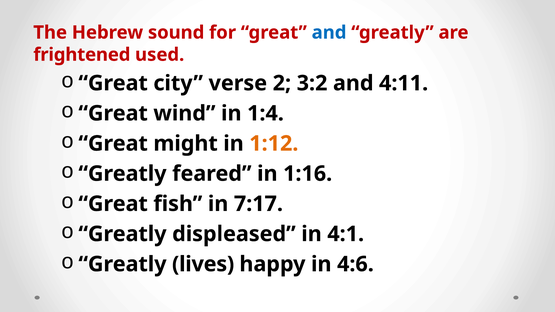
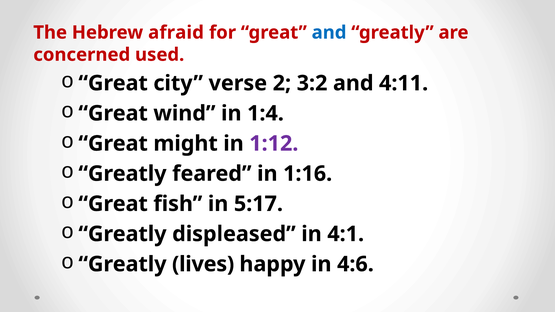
sound: sound -> afraid (176, 33)
frightened: frightened -> concerned (82, 55)
1:12 colour: orange -> purple (274, 144)
7:17: 7:17 -> 5:17 (258, 204)
